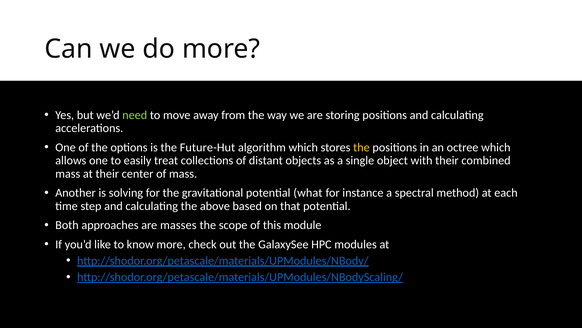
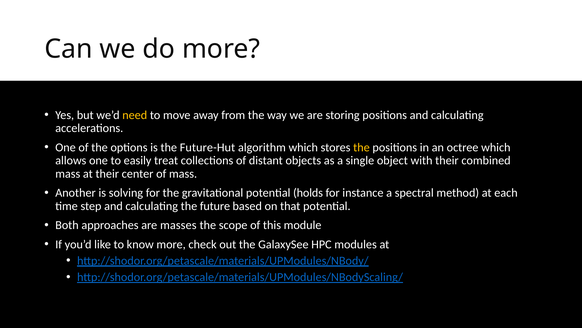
need colour: light green -> yellow (135, 115)
what: what -> holds (308, 193)
above: above -> future (215, 206)
